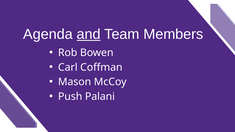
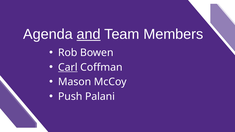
Carl underline: none -> present (68, 67)
